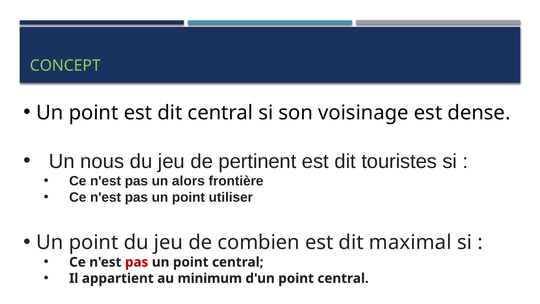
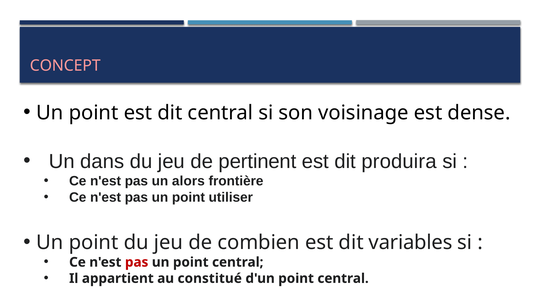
CONCEPT colour: light green -> pink (65, 66)
nous: nous -> dans (102, 161)
touristes: touristes -> produira (399, 161)
maximal: maximal -> variables (411, 242)
minimum: minimum -> constitué (210, 278)
